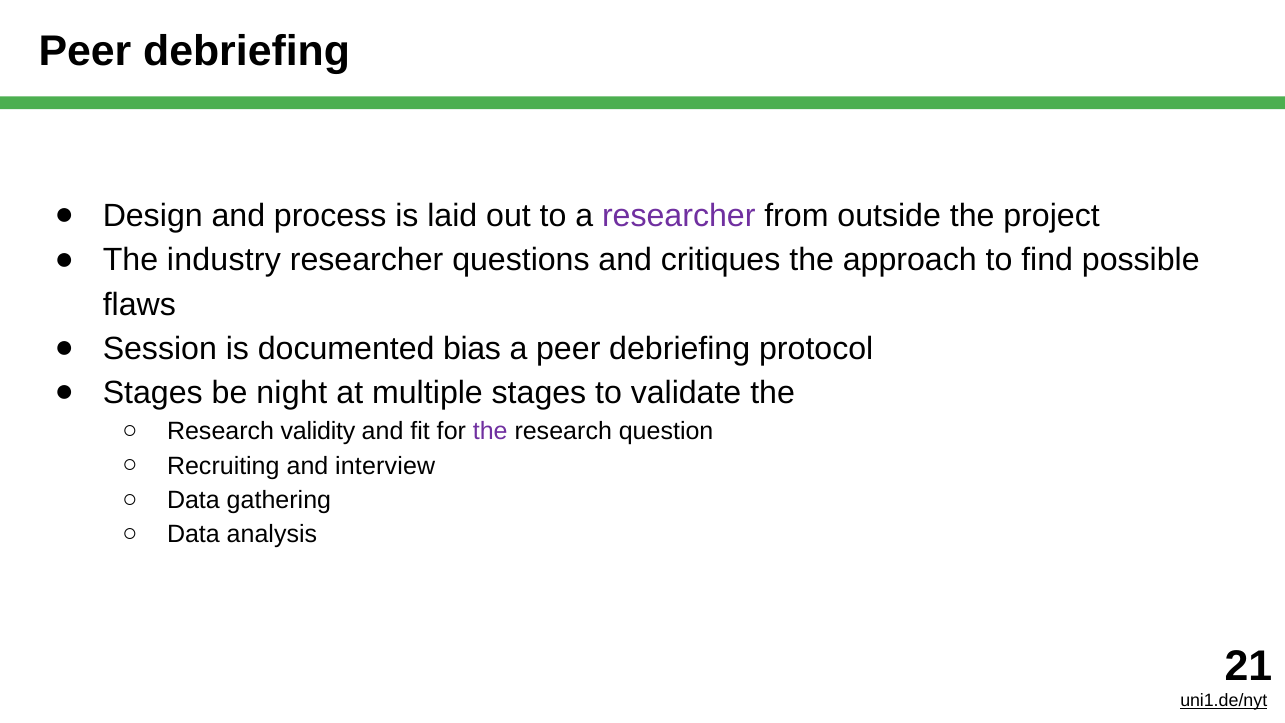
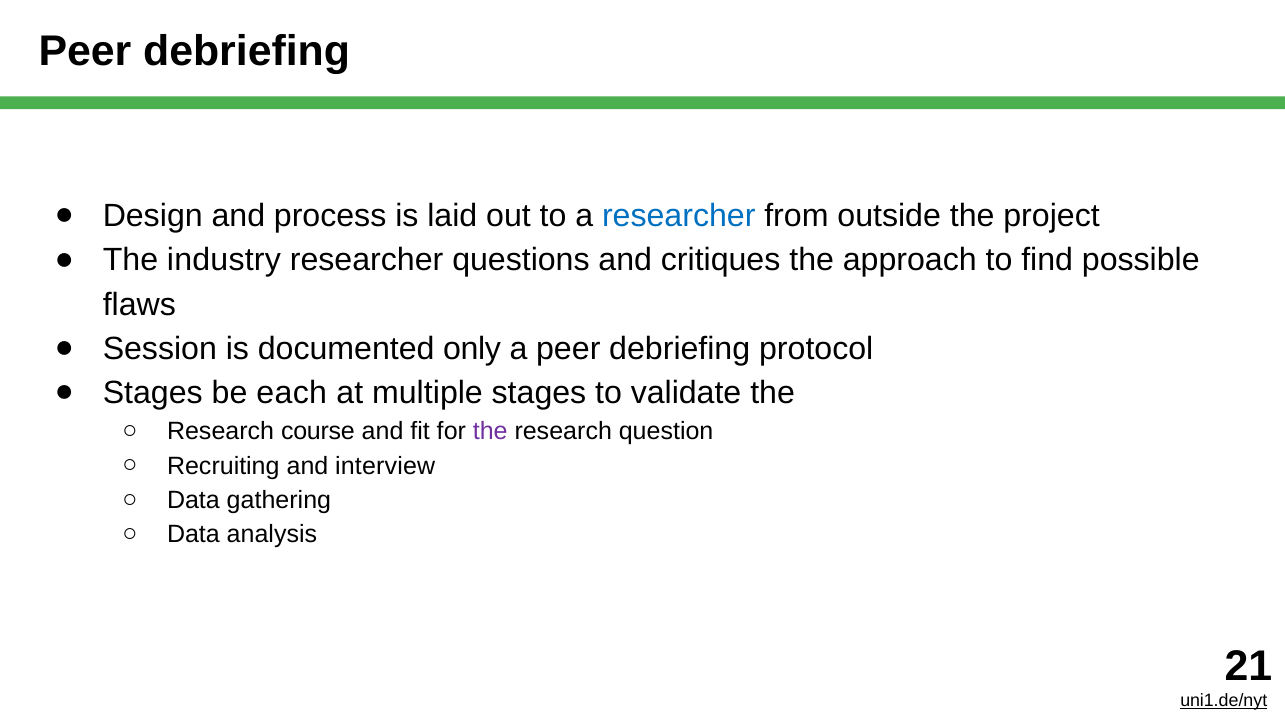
researcher colour: purple -> blue (679, 216)
bias: bias -> only (472, 349)
night: night -> each (292, 393)
validity: validity -> course (318, 431)
